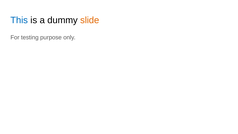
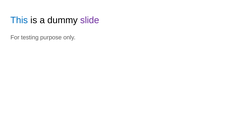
slide colour: orange -> purple (90, 20)
